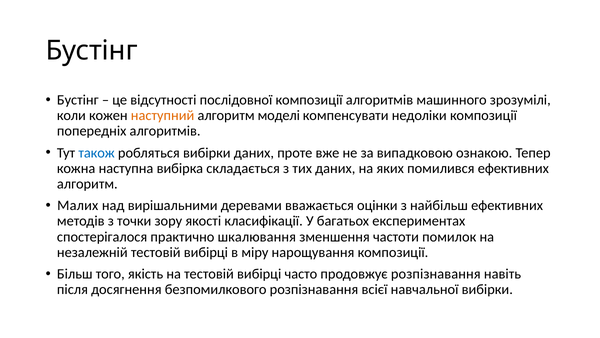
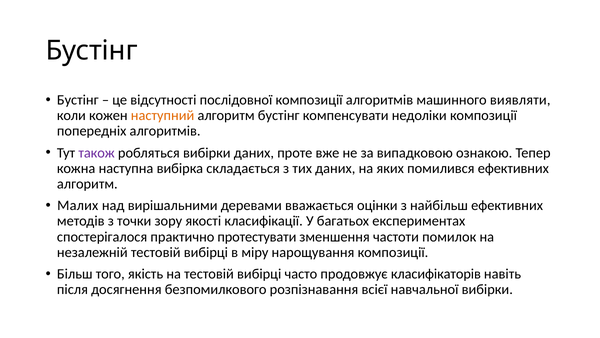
зрозумілі: зрозумілі -> виявляти (520, 100)
алгоритм моделі: моделі -> бустінг (279, 115)
також colour: blue -> purple (97, 153)
шкалювання: шкалювання -> протестувати (257, 236)
продовжує розпізнавання: розпізнавання -> класифікаторів (436, 274)
